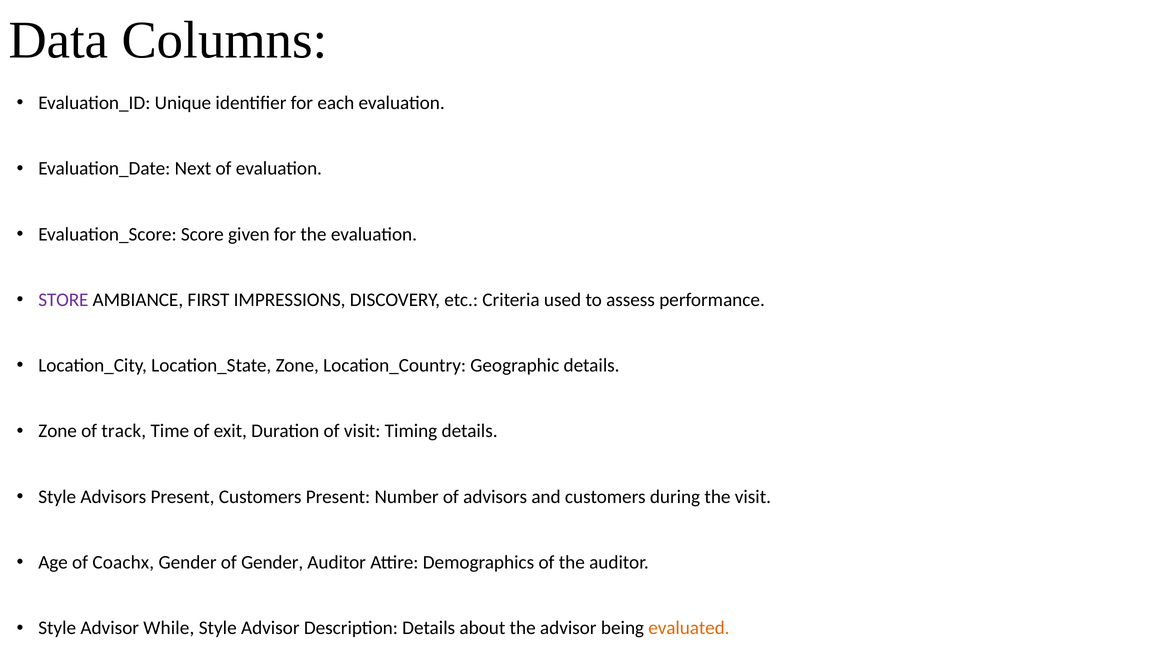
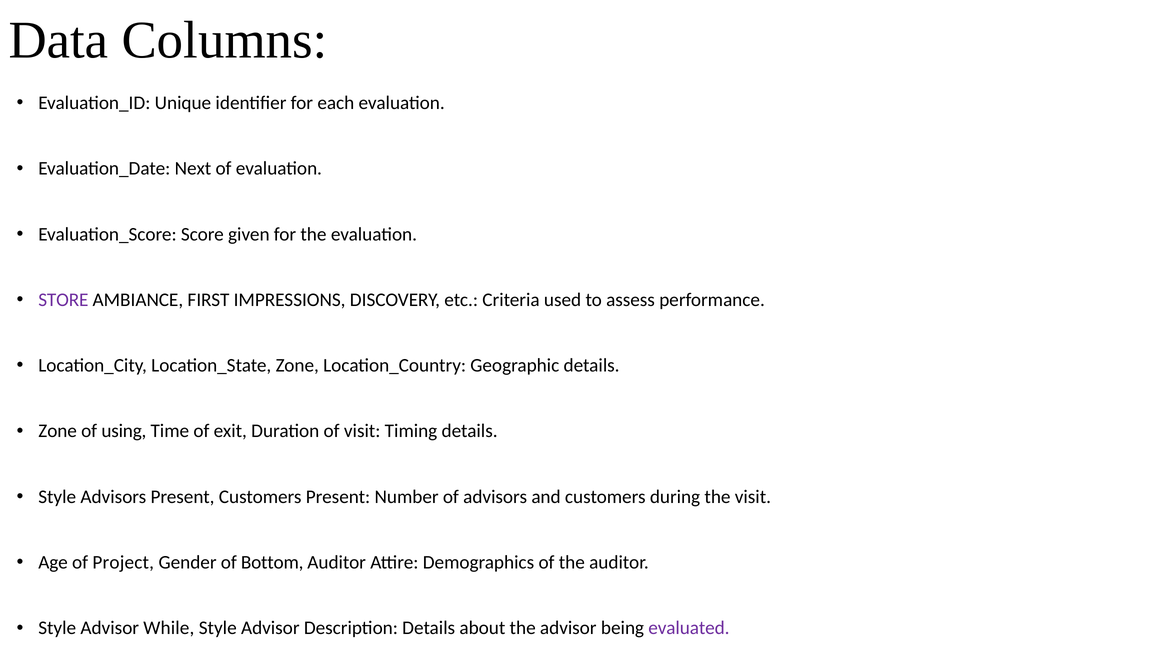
track: track -> using (124, 431)
Coachx: Coachx -> Project (123, 562)
of Gender: Gender -> Bottom (272, 562)
evaluated colour: orange -> purple (689, 628)
